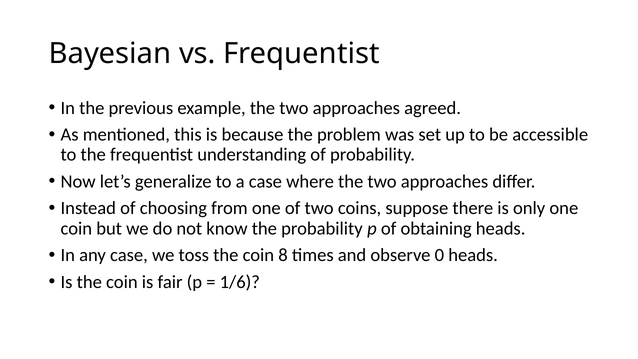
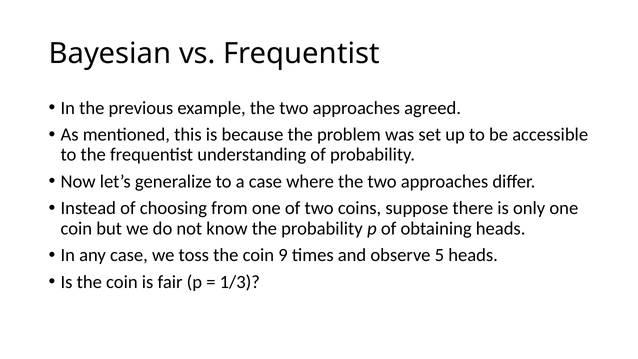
8: 8 -> 9 (283, 255)
0: 0 -> 5 (439, 255)
1/6: 1/6 -> 1/3 (240, 282)
